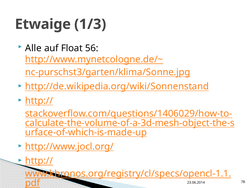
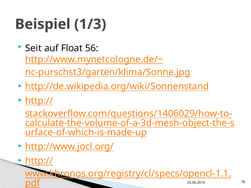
Etwaige: Etwaige -> Beispiel (43, 24)
Alle: Alle -> Seit (33, 48)
